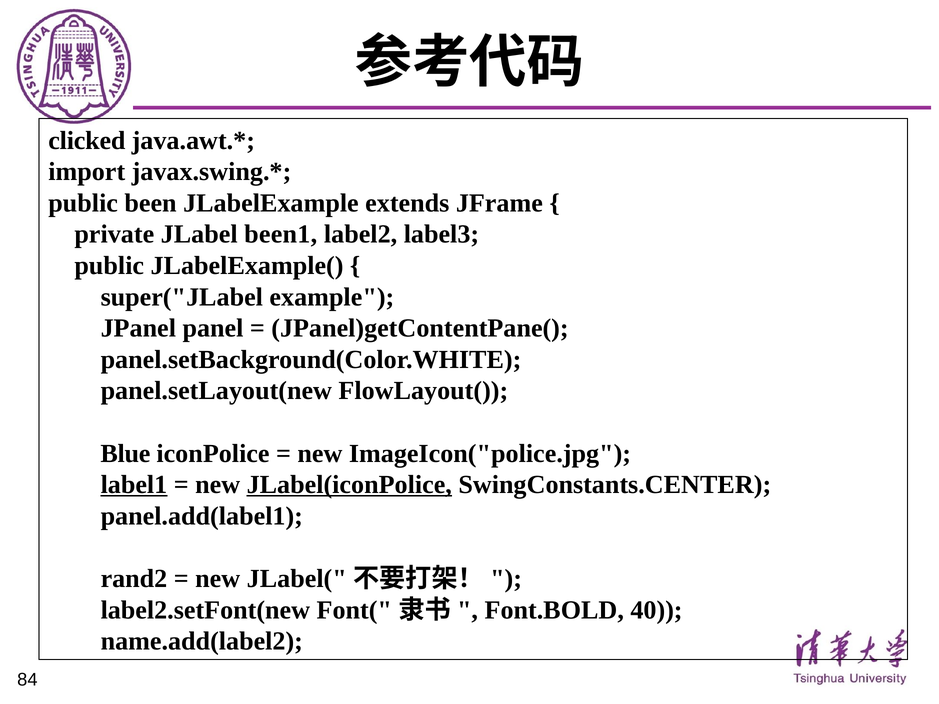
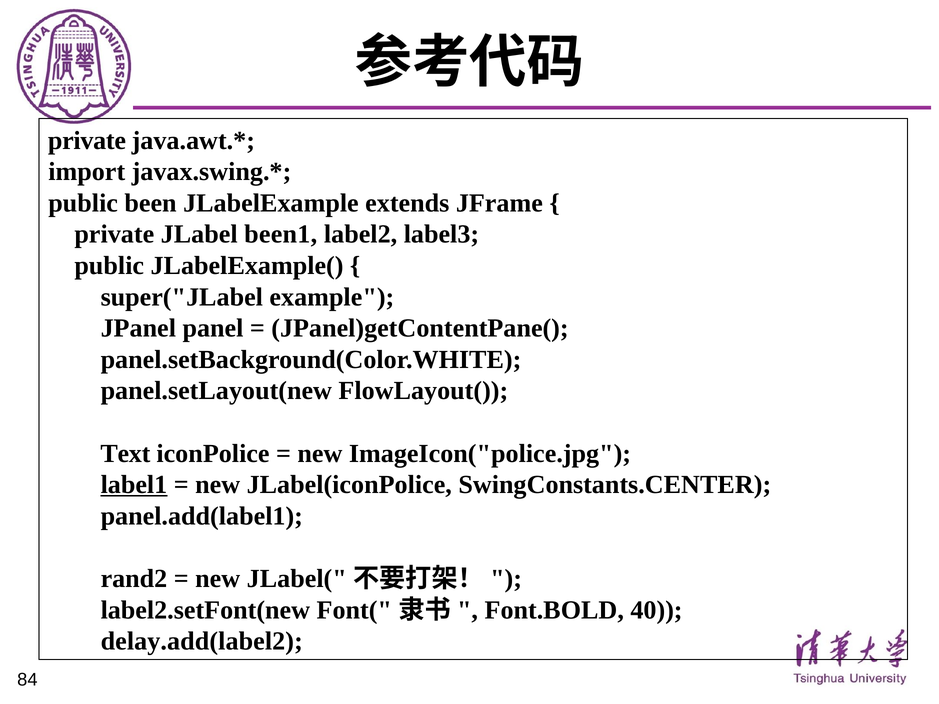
clicked: clicked -> private (87, 140)
Blue: Blue -> Text (125, 454)
JLabel(iconPolice underline: present -> none (349, 485)
name.add(label2: name.add(label2 -> delay.add(label2 (202, 641)
